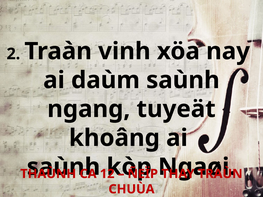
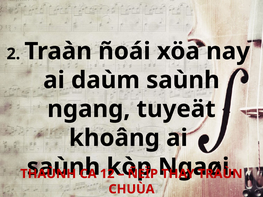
vinh: vinh -> ñoái (124, 51)
